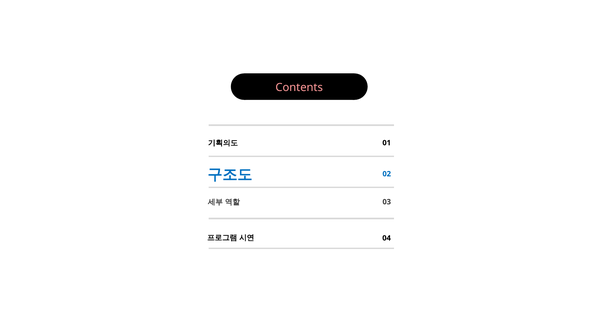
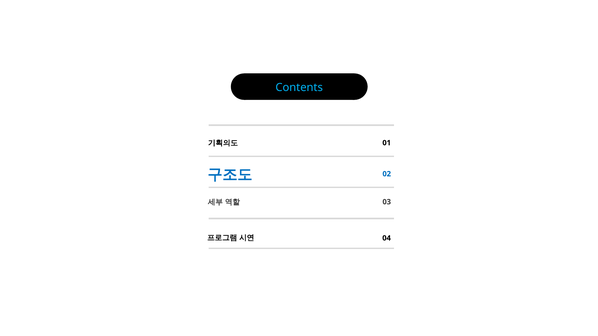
Contents colour: pink -> light blue (299, 88)
